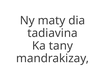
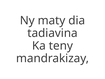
tany: tany -> teny (61, 46)
